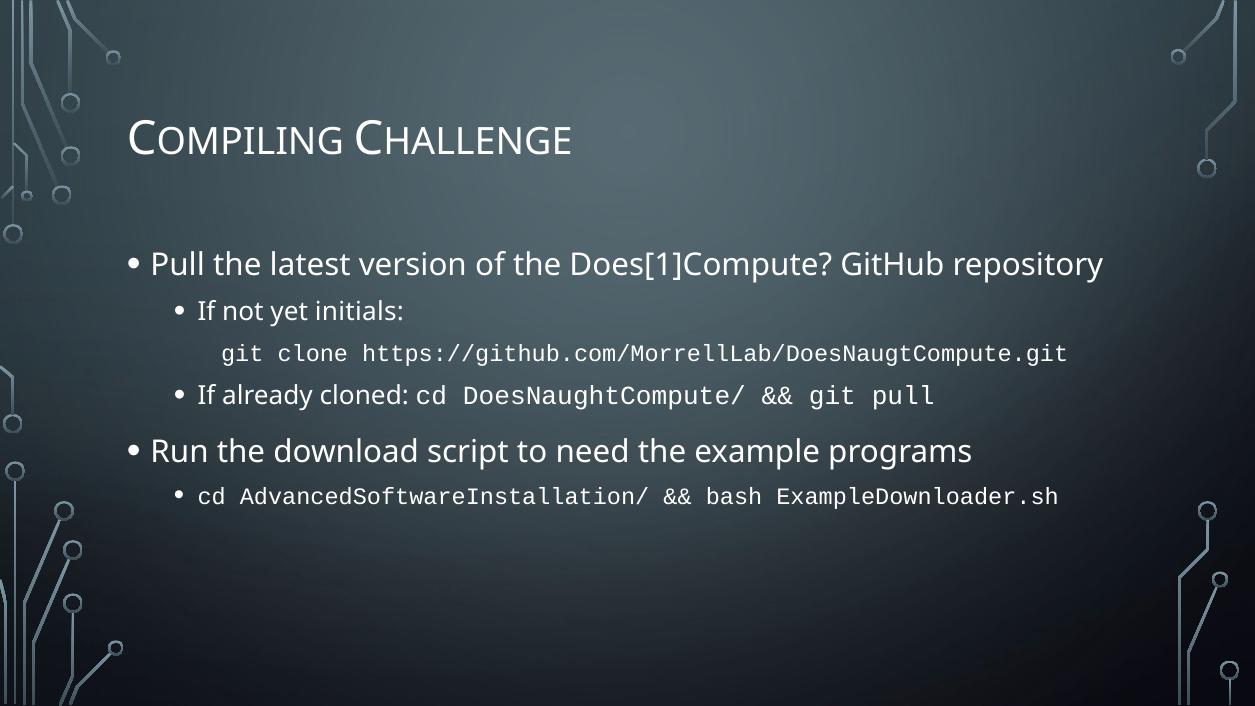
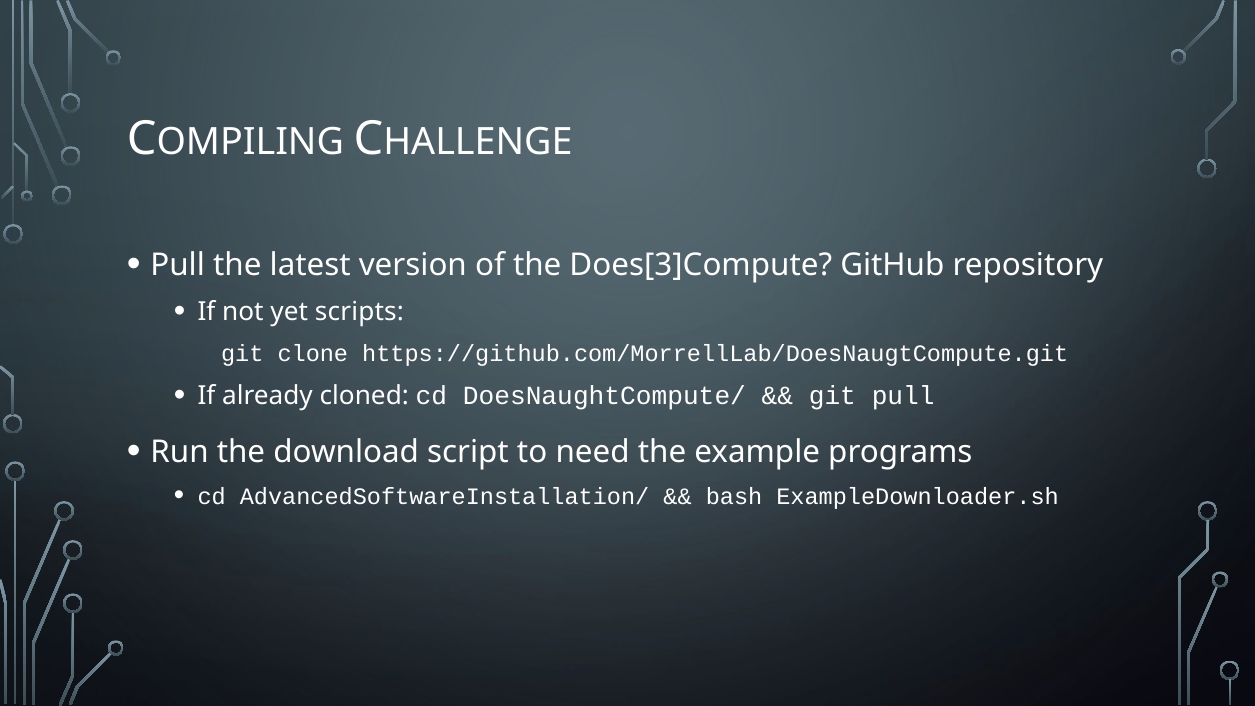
Does[1]Compute: Does[1]Compute -> Does[3]Compute (701, 265)
initials: initials -> scripts (359, 312)
